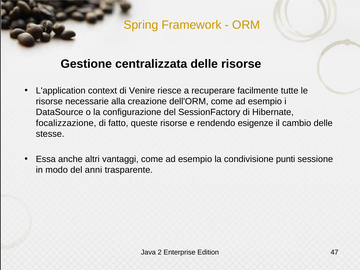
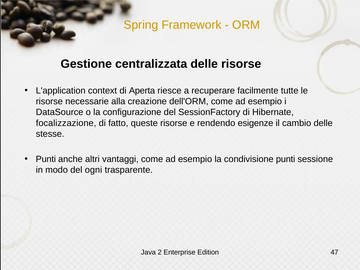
Venire: Venire -> Aperta (142, 91)
Essa: Essa -> Punti (46, 159)
anni: anni -> ogni (94, 170)
